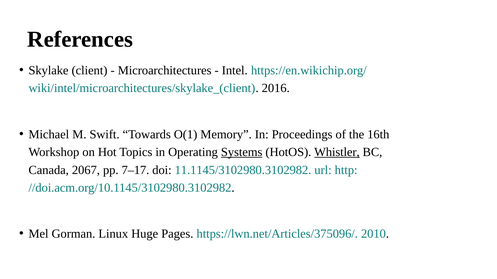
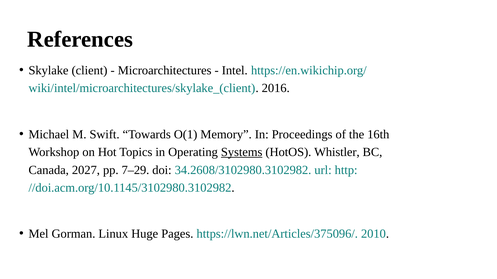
Whistler underline: present -> none (337, 152)
2067: 2067 -> 2027 (86, 170)
7–17: 7–17 -> 7–29 (135, 170)
11.1145/3102980.3102982: 11.1145/3102980.3102982 -> 34.2608/3102980.3102982 (243, 170)
